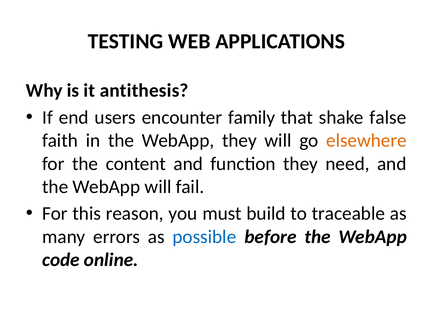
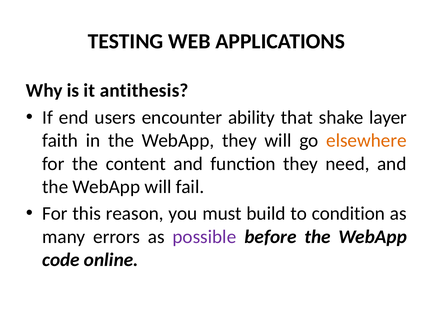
family: family -> ability (252, 118)
false: false -> layer (388, 118)
traceable: traceable -> condition (348, 214)
possible colour: blue -> purple (204, 237)
